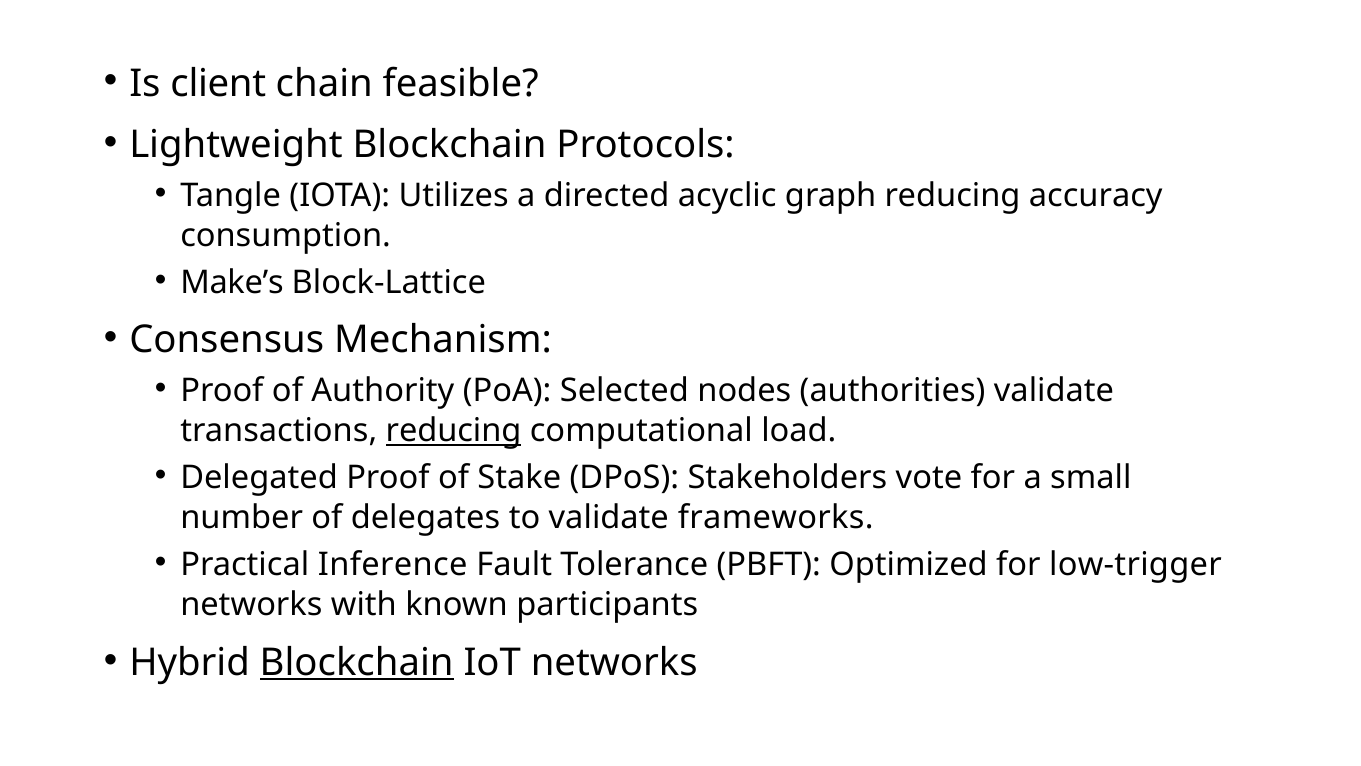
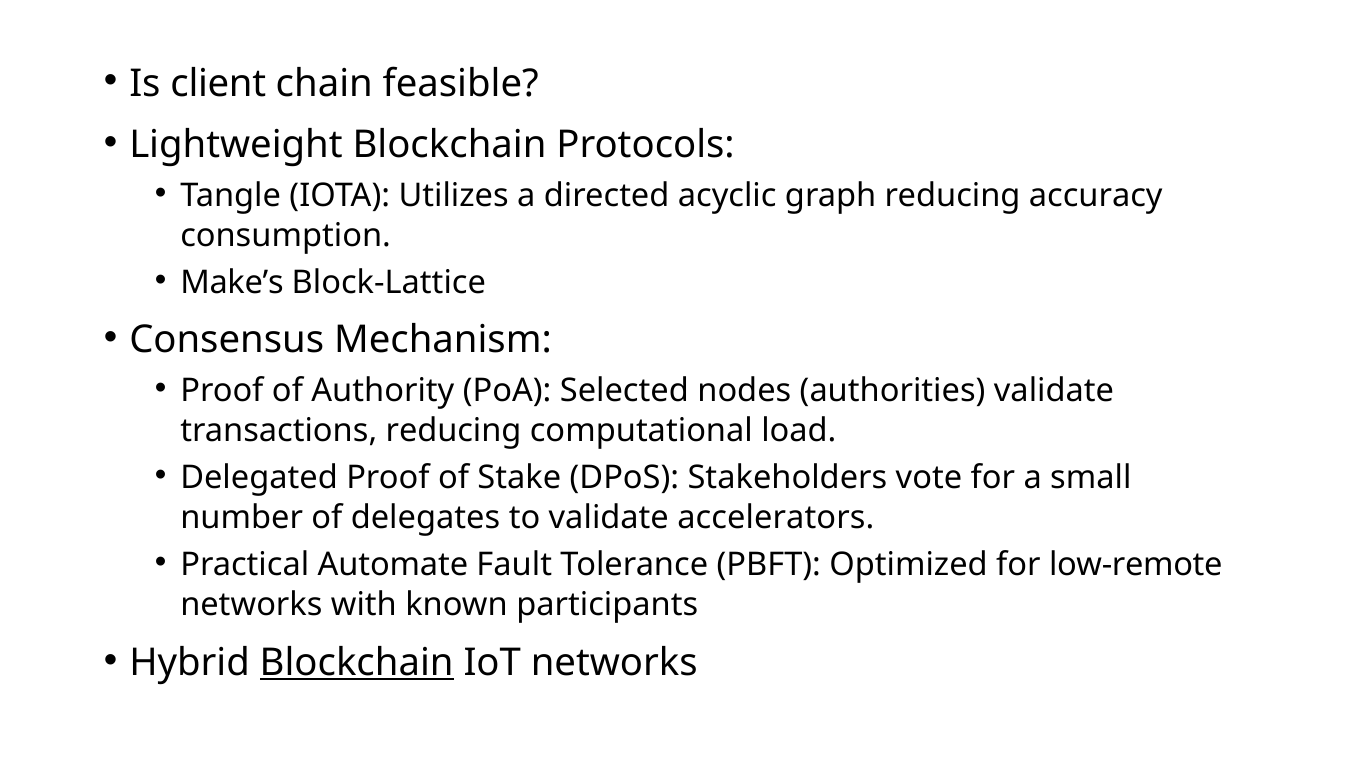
reducing underline: present -> none (454, 430)
frameworks: frameworks -> accelerators (776, 517)
Inference: Inference -> Automate (393, 565)
low-trigger: low-trigger -> low-remote (1136, 565)
